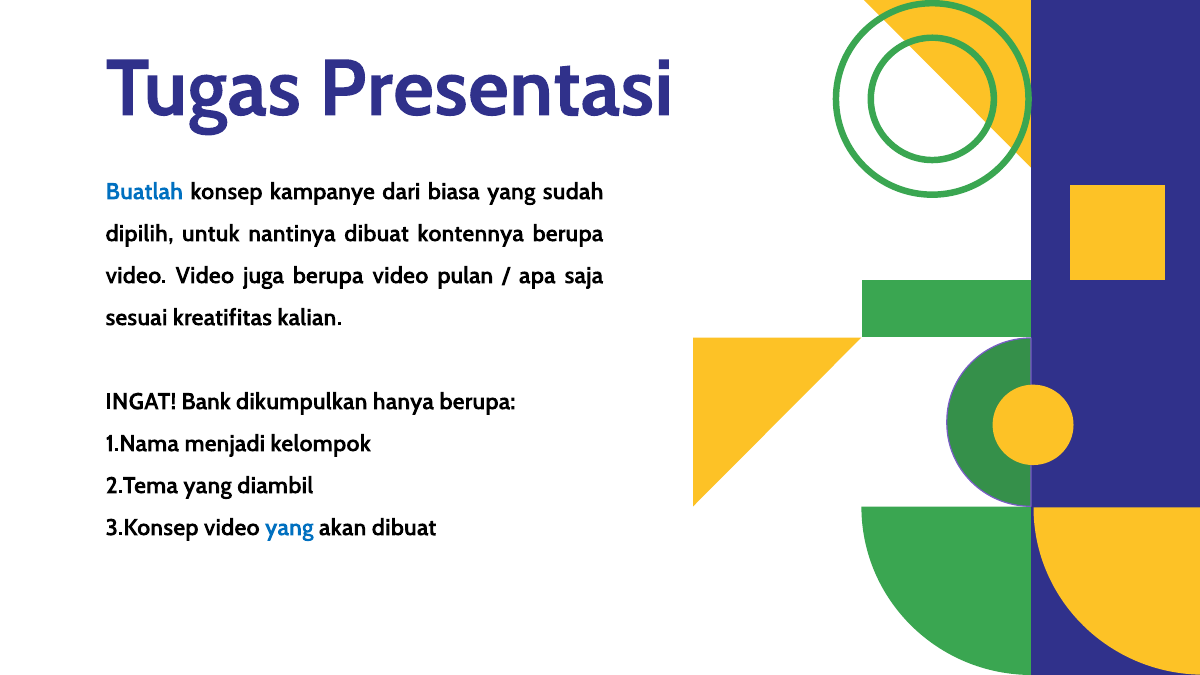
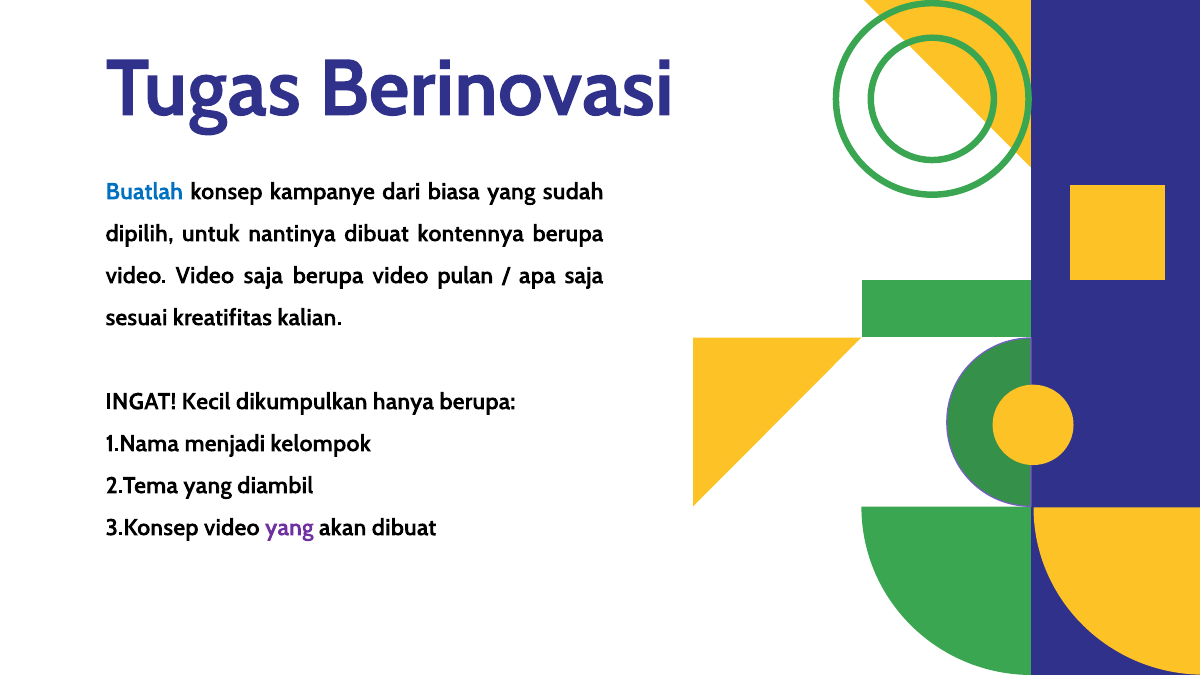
Presentasi: Presentasi -> Berinovasi (496, 89)
Video juga: juga -> saja (263, 276)
Bank: Bank -> Kecil (206, 402)
yang colour: blue -> purple (289, 528)
